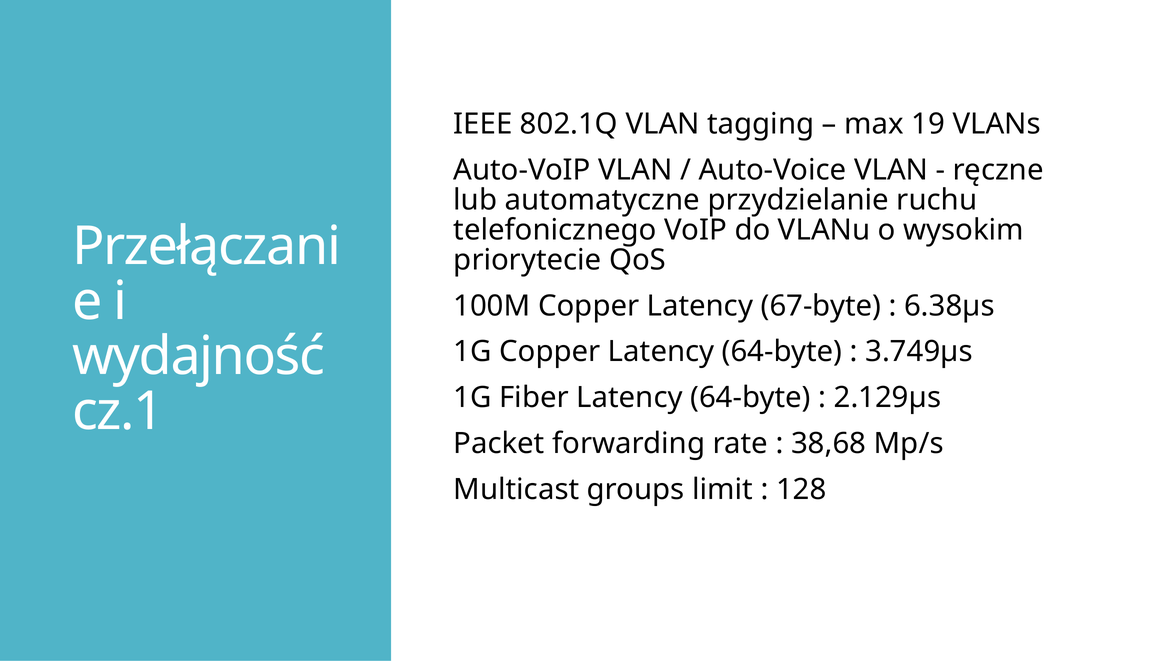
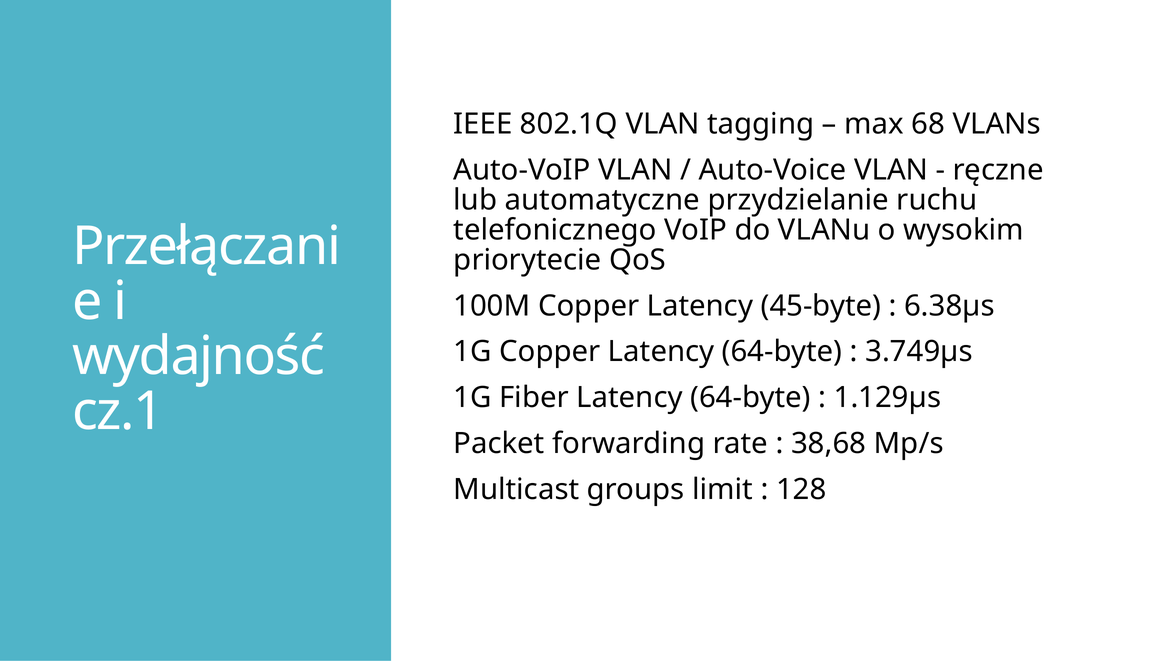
19: 19 -> 68 (928, 124)
67-byte: 67-byte -> 45-byte (821, 306)
2.129µs: 2.129µs -> 1.129µs (887, 398)
